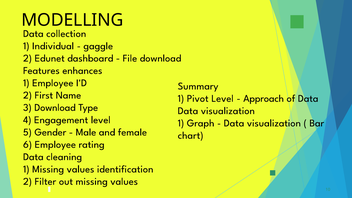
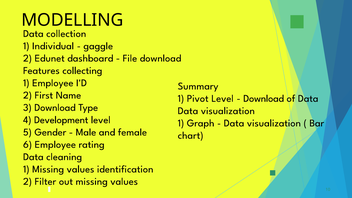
enhances: enhances -> collecting (82, 70)
Approach: Approach -> Download (264, 98)
Engagement: Engagement -> Development (61, 120)
